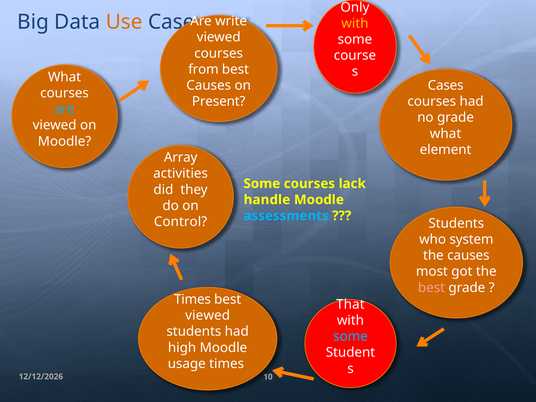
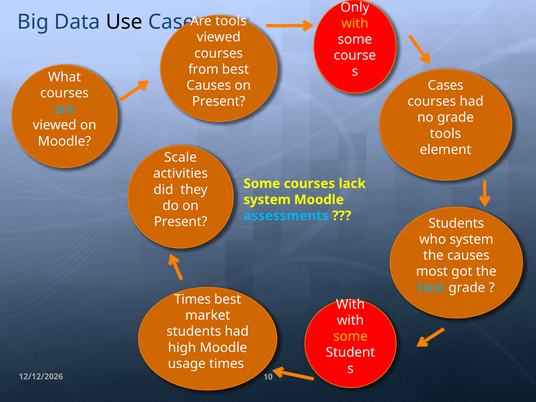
Use colour: orange -> black (124, 22)
Are write: write -> tools (231, 21)
what: what -> tools (446, 134)
Array: Array -> Scale (181, 157)
handle: handle -> system (267, 200)
Control: Control -> Present (181, 222)
best colour: pink -> light blue (431, 288)
That: That -> With (350, 304)
viewed: viewed -> market (208, 315)
some colour: light blue -> yellow (350, 336)
